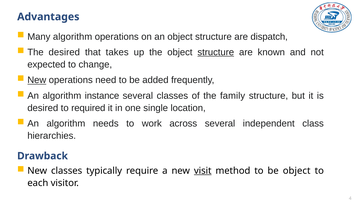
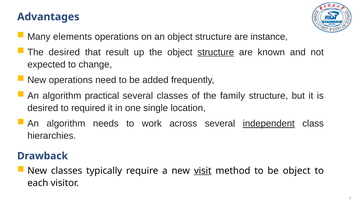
Many algorithm: algorithm -> elements (73, 37)
dispatch: dispatch -> instance (269, 37)
takes: takes -> result (117, 52)
New underline: present -> none (37, 80)
instance: instance -> practical (102, 96)
independent underline: none -> present (269, 123)
